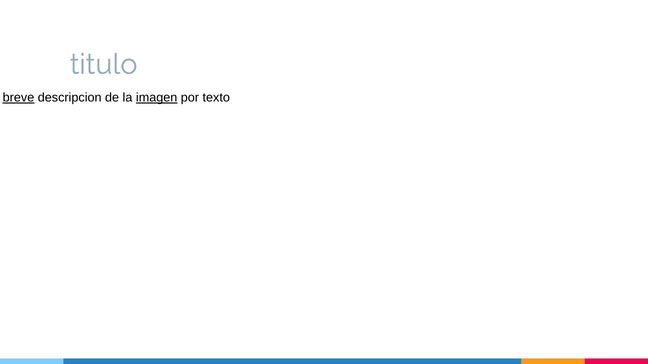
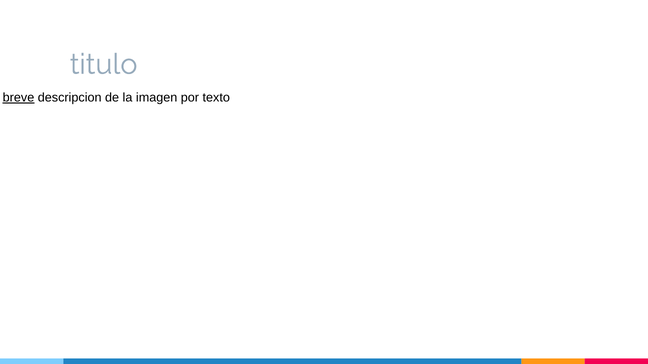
imagen underline: present -> none (157, 98)
